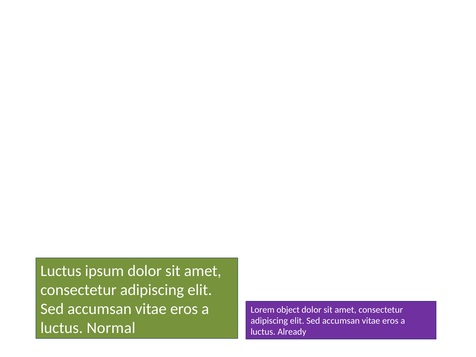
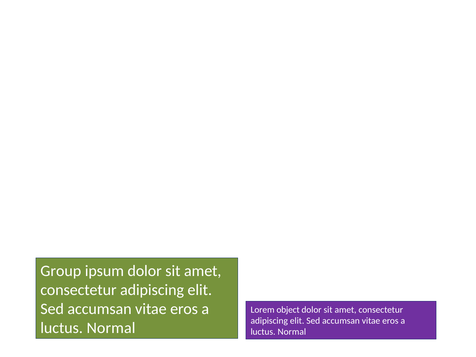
Luctus: Luctus -> Group (61, 271)
Already: Already -> Normal (292, 332)
